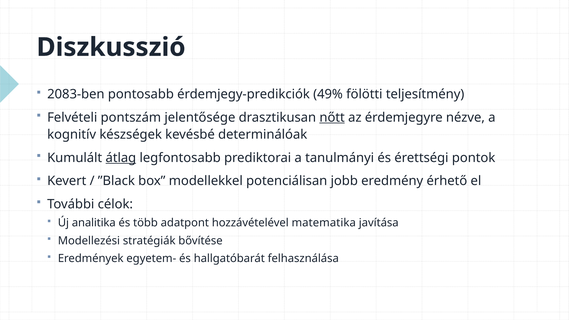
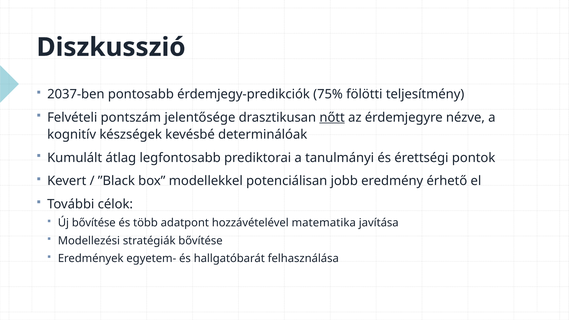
2083-ben: 2083-ben -> 2037-ben (76, 94)
49%: 49% -> 75% (328, 94)
átlag underline: present -> none (121, 158)
Új analitika: analitika -> bővítése (94, 223)
